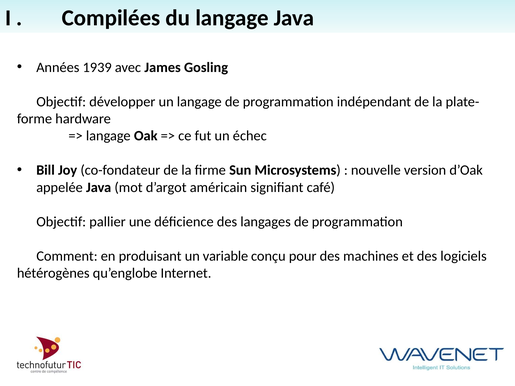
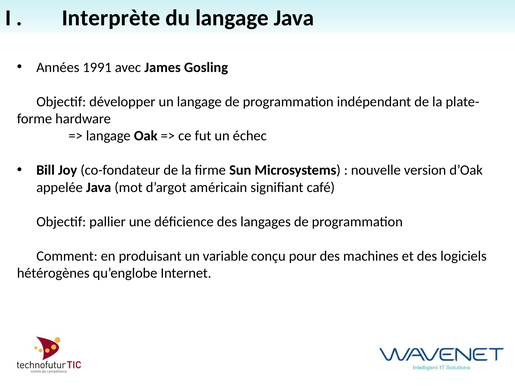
Compilées: Compilées -> Interprète (111, 18)
1939: 1939 -> 1991 (97, 67)
